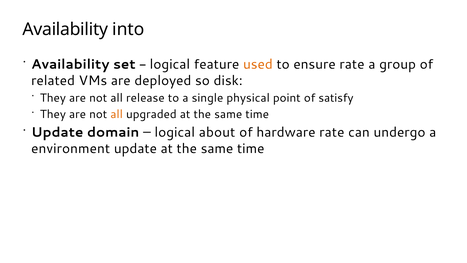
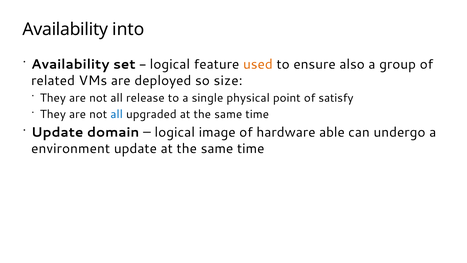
ensure rate: rate -> also (352, 64)
disk: disk -> size (228, 80)
all colour: orange -> blue (117, 114)
about: about -> image (217, 132)
hardware rate: rate -> able (332, 132)
